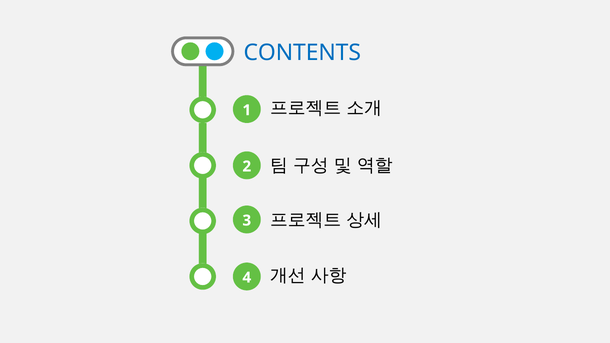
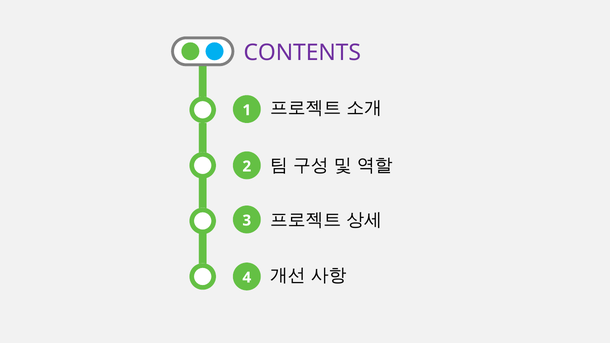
CONTENTS colour: blue -> purple (302, 53)
